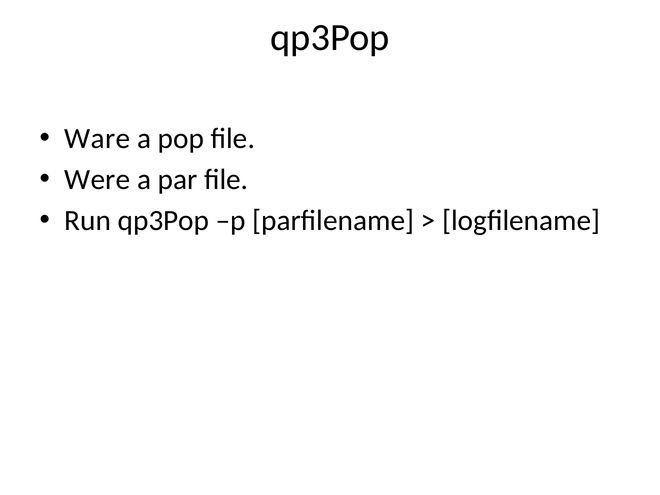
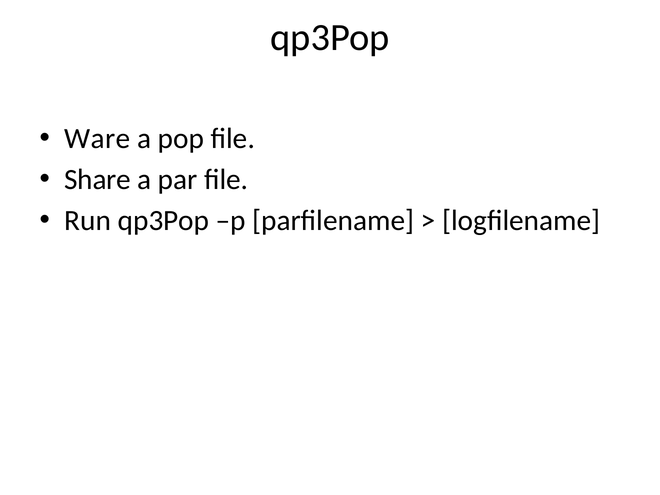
Were: Were -> Share (98, 180)
